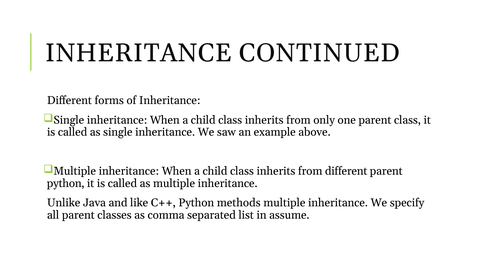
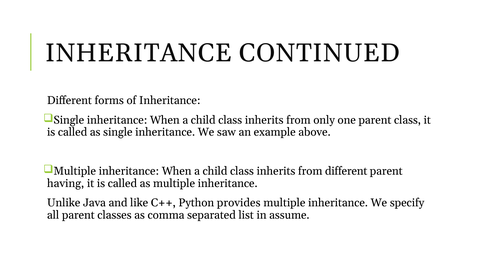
python: python -> having (66, 183)
methods: methods -> provides (239, 203)
